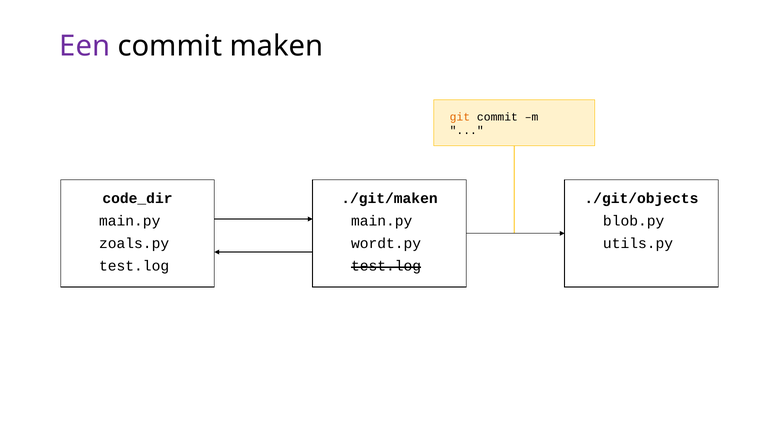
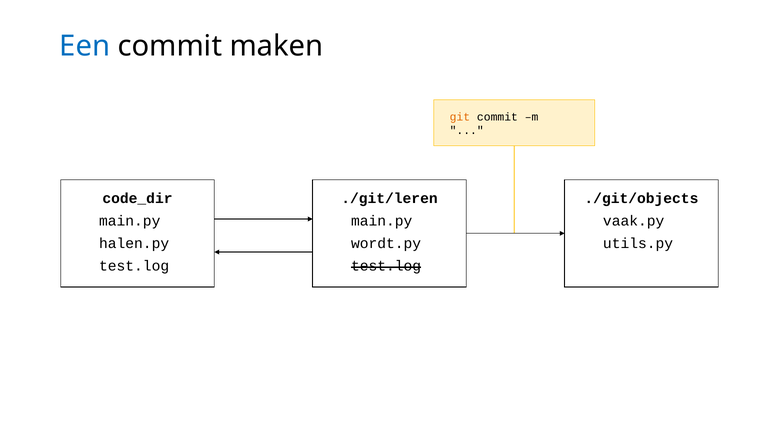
Een colour: purple -> blue (85, 46)
./git/maken: ./git/maken -> ./git/leren (389, 199)
blob.py: blob.py -> vaak.py (634, 221)
zoals.py: zoals.py -> halen.py (134, 244)
